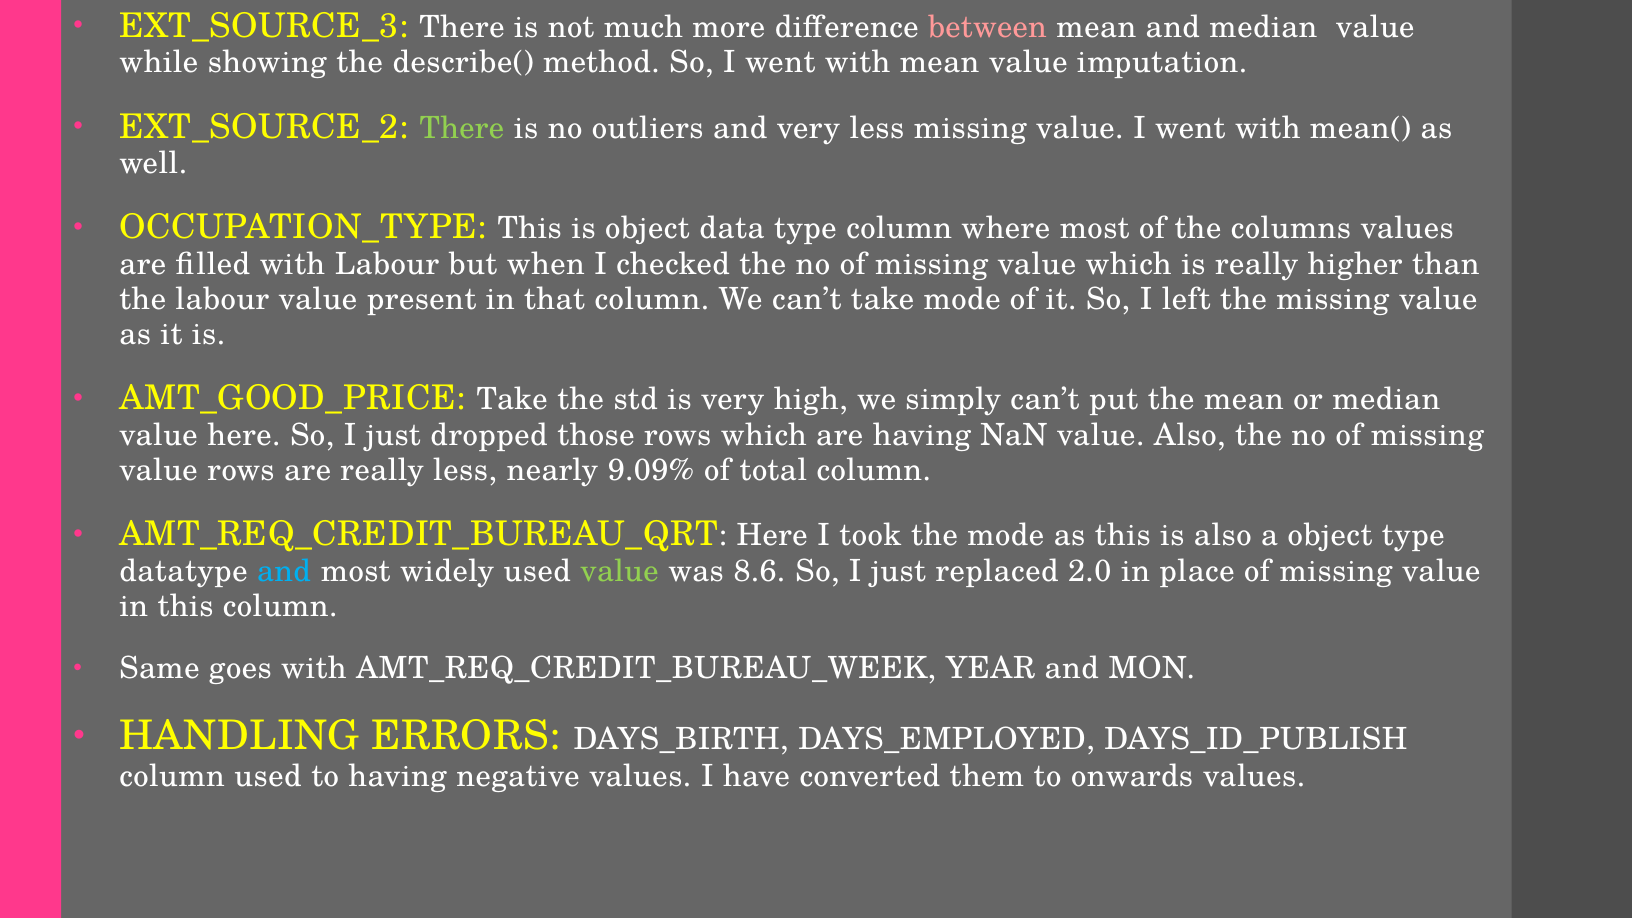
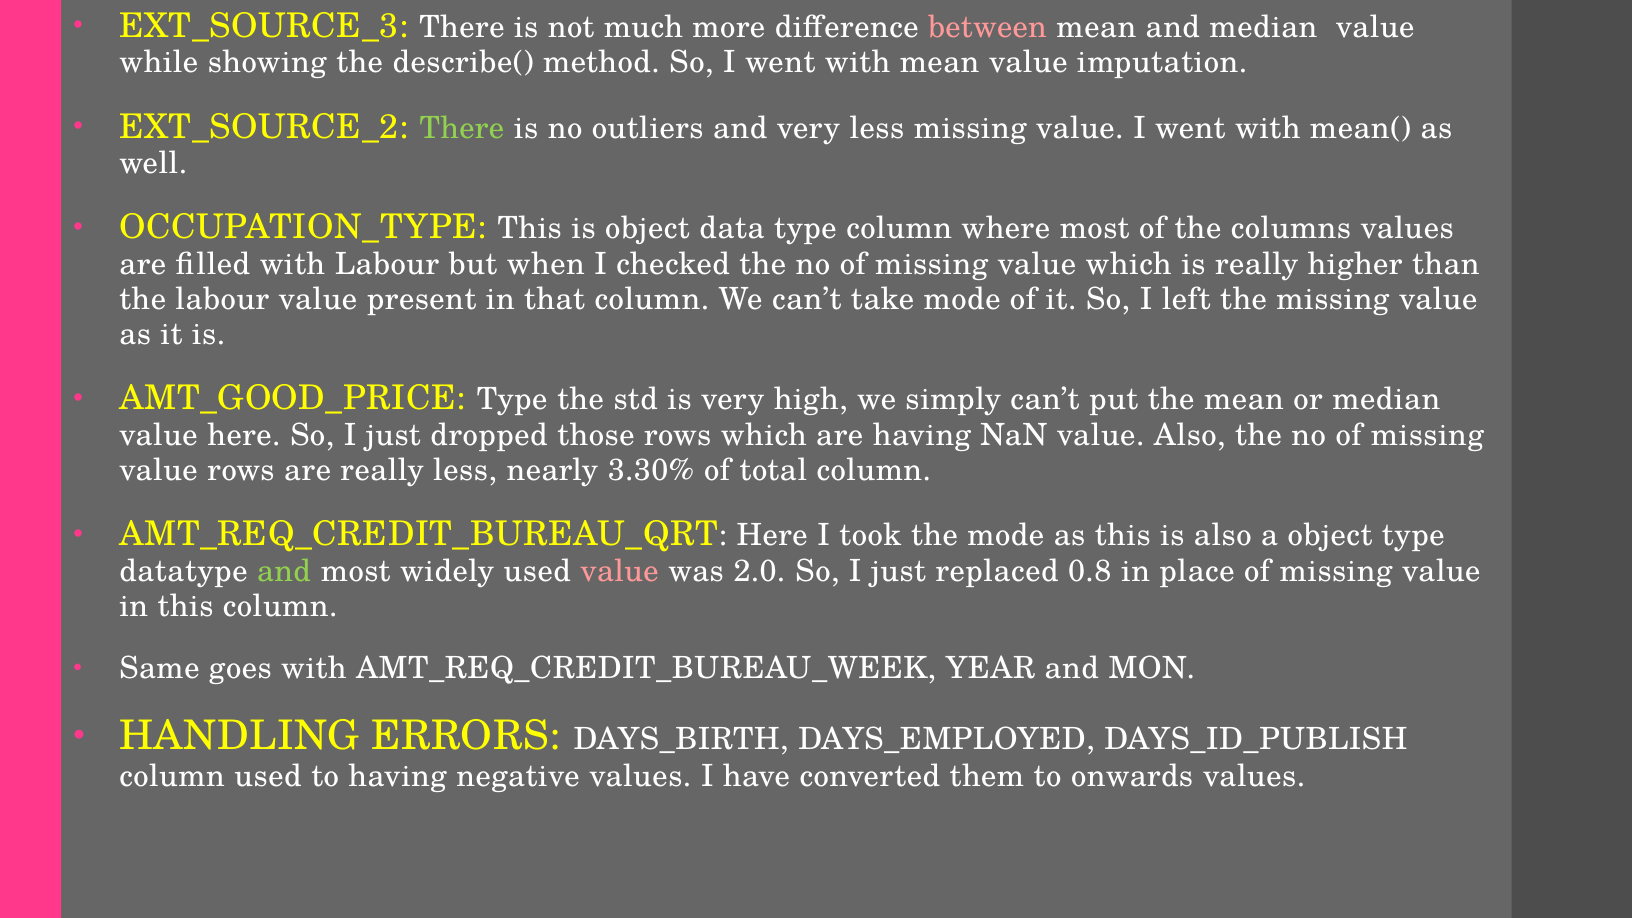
AMT_GOOD_PRICE Take: Take -> Type (512, 400)
9.09%: 9.09% -> 3.30% (651, 470)
and colour: light blue -> light green (284, 571)
value colour: light green -> pink (619, 571)
8.6: 8.6 -> 2.0 (759, 571)
2.0: 2.0 -> 0.8 (1090, 571)
